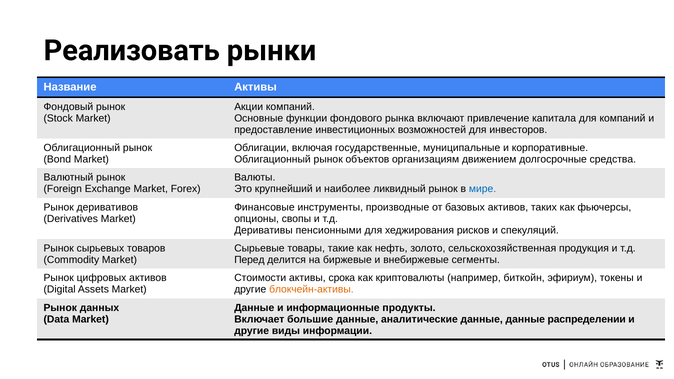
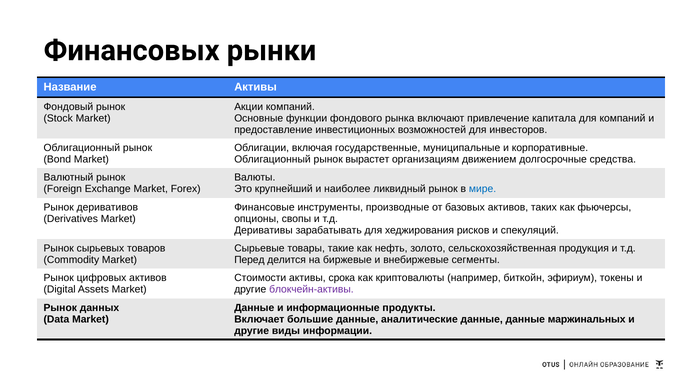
Реализовать: Реализовать -> Финансовых (132, 51)
объектов: объектов -> вырастет (367, 159)
пенсионными: пенсионными -> зарабатывать (329, 230)
блокчейн-активы colour: orange -> purple (311, 290)
распределении: распределении -> маржинальных (587, 319)
